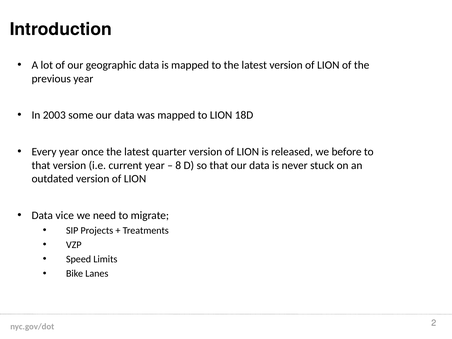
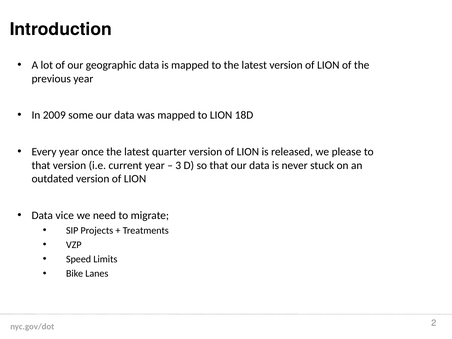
2003: 2003 -> 2009 (54, 115)
before: before -> please (347, 152)
8: 8 -> 3 (178, 165)
